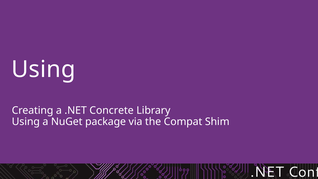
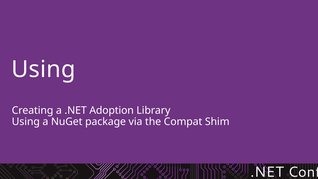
Concrete: Concrete -> Adoption (112, 110)
